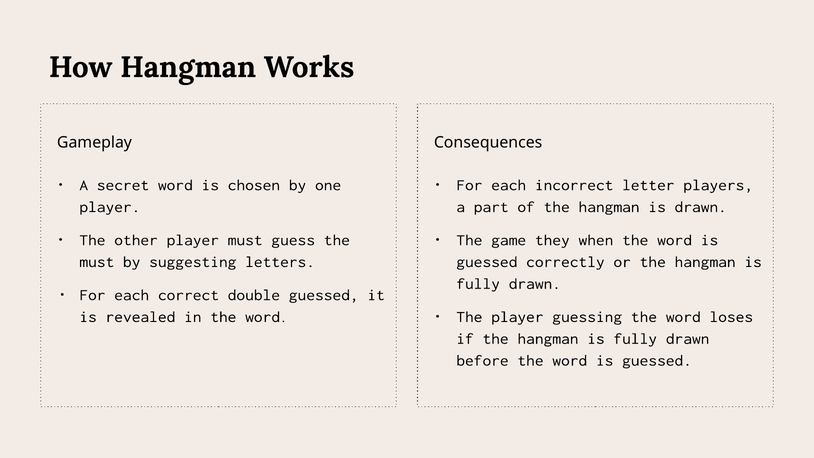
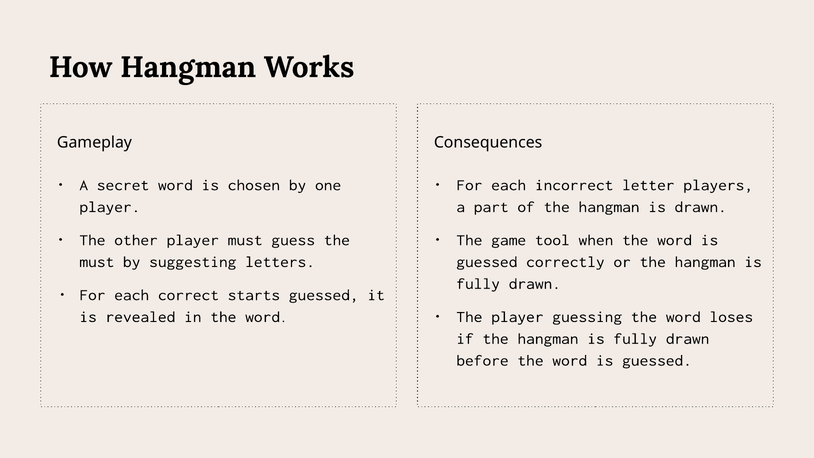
they: they -> tool (552, 240)
double: double -> starts (254, 295)
